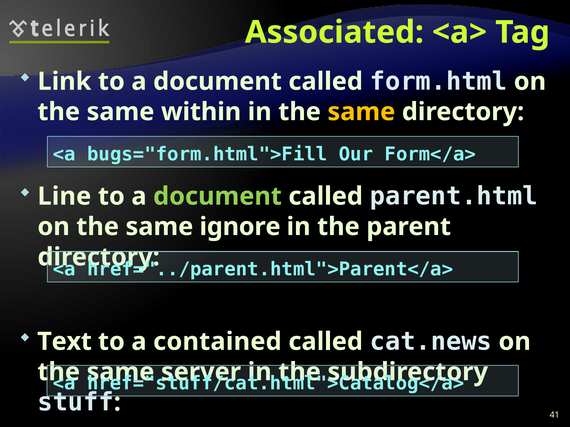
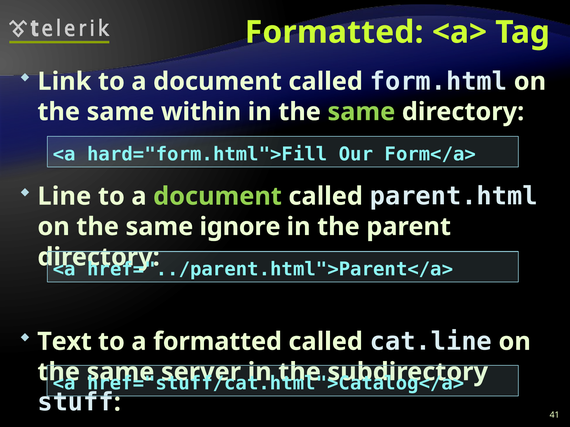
Associated: Associated -> Formatted (334, 32)
same colour: yellow -> light green (361, 112)
bugs="form.html">Fill: bugs="form.html">Fill -> hard="form.html">Fill (207, 154)
a contained: contained -> formatted (218, 342)
cat.news: cat.news -> cat.line (431, 342)
